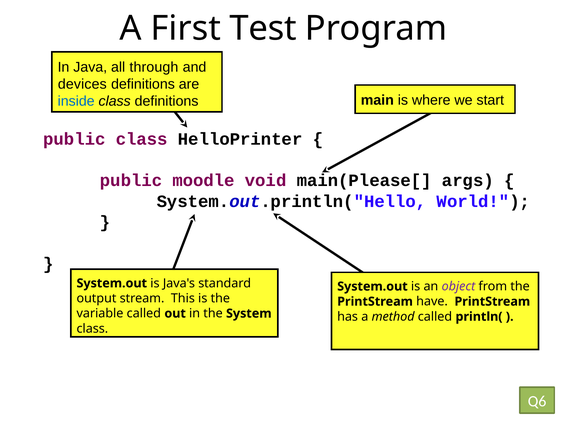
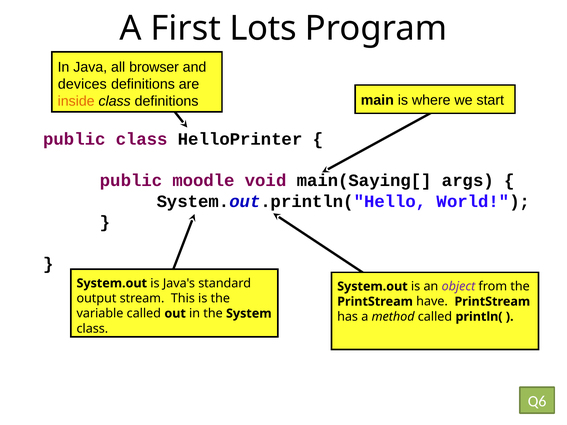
Test: Test -> Lots (263, 28)
through: through -> browser (154, 67)
inside colour: blue -> orange (76, 101)
main(Please[: main(Please[ -> main(Saying[ (364, 181)
